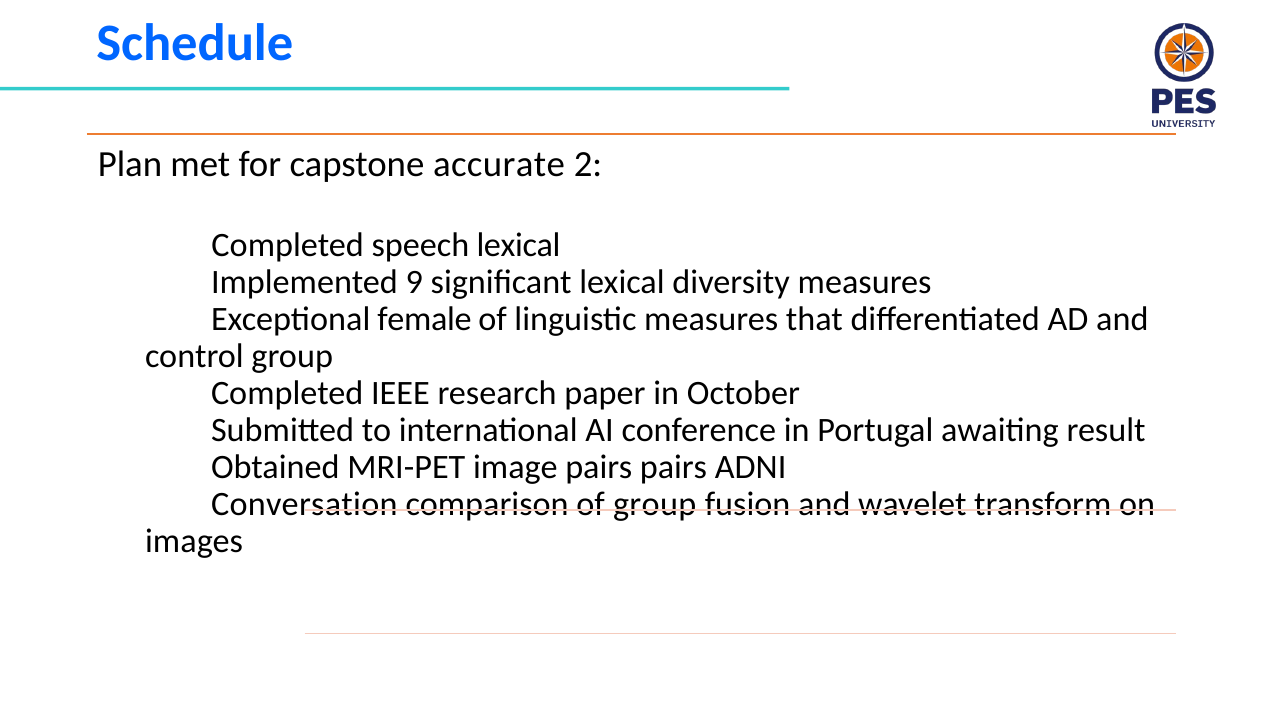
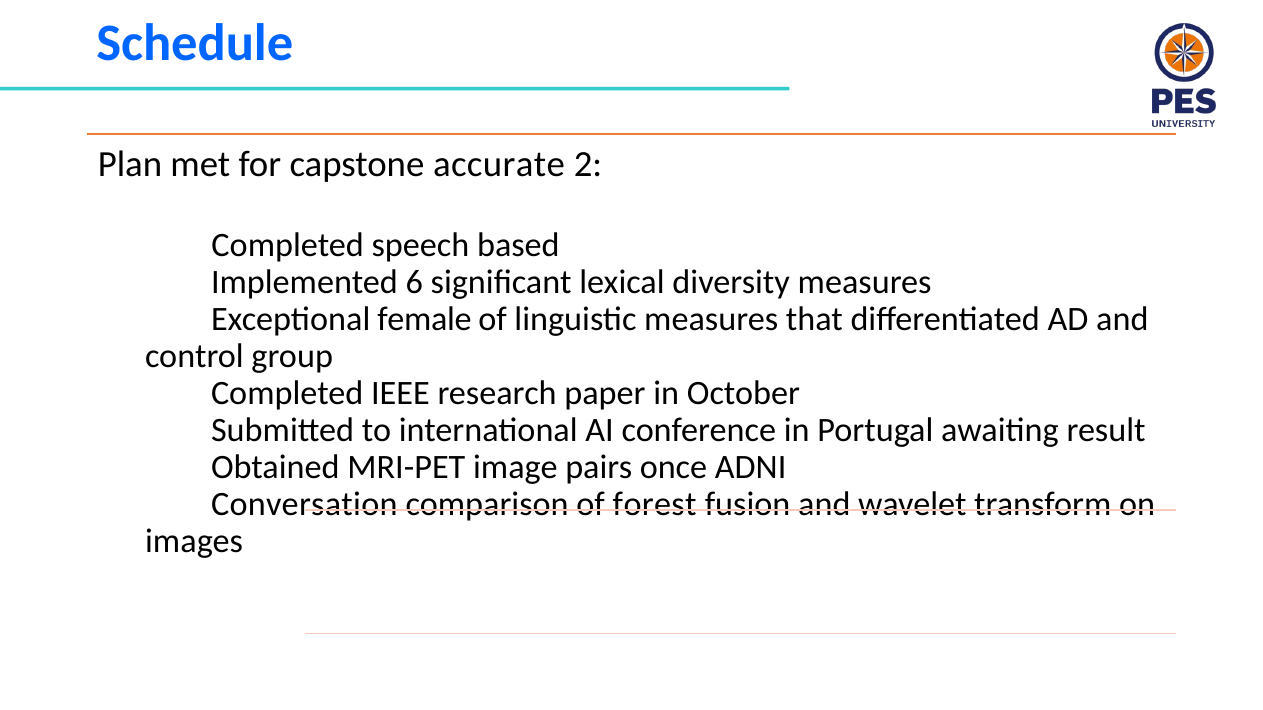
speech lexical: lexical -> based (518, 245)
9: 9 -> 6 (414, 283)
pairs pairs: pairs -> once (673, 467)
of group: group -> forest (655, 504)
